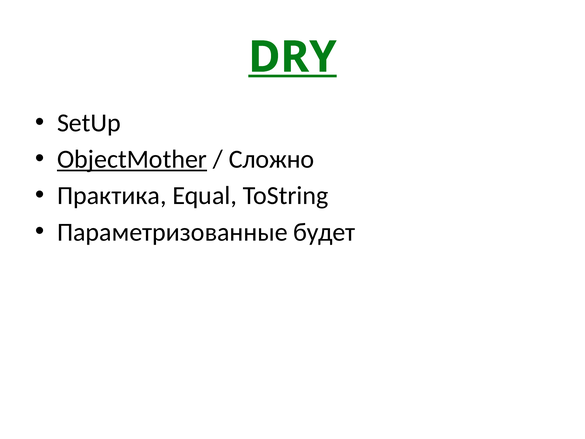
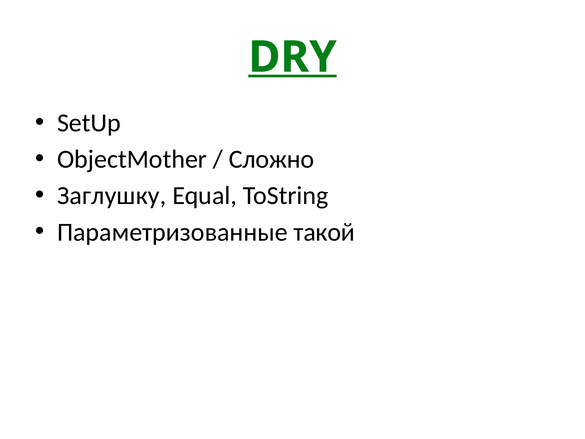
ObjectMother underline: present -> none (132, 159)
Практика: Практика -> Заглушку (112, 196)
будет: будет -> такой (324, 232)
